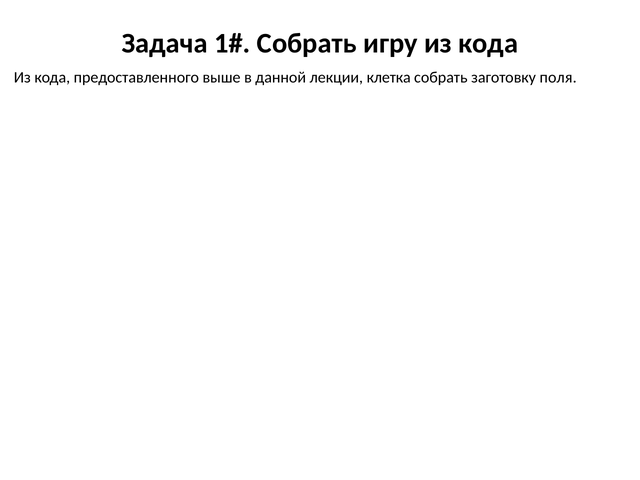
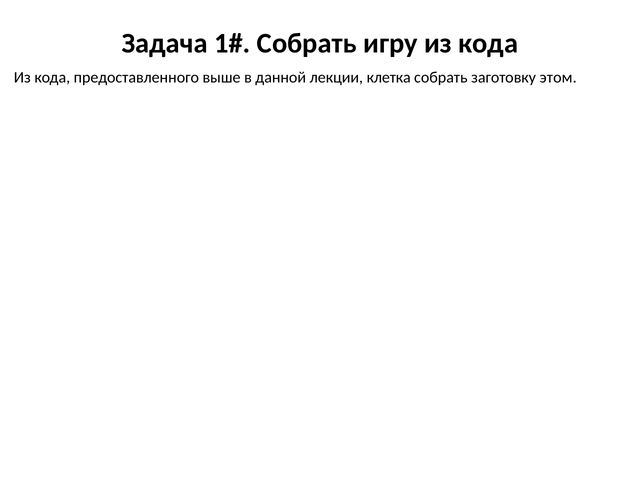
поля: поля -> этом (558, 77)
